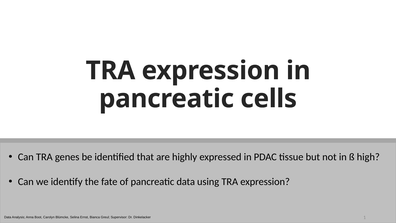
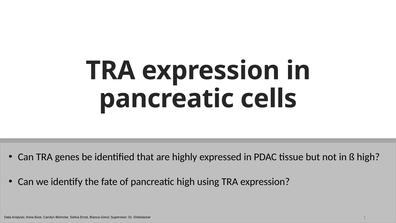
pancreatic data: data -> high (186, 182)
